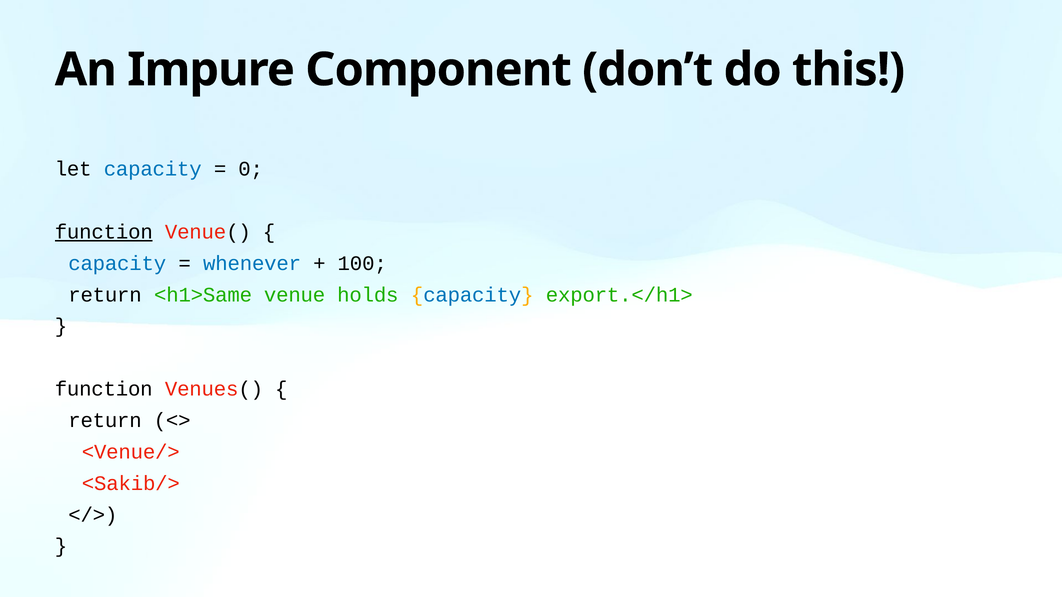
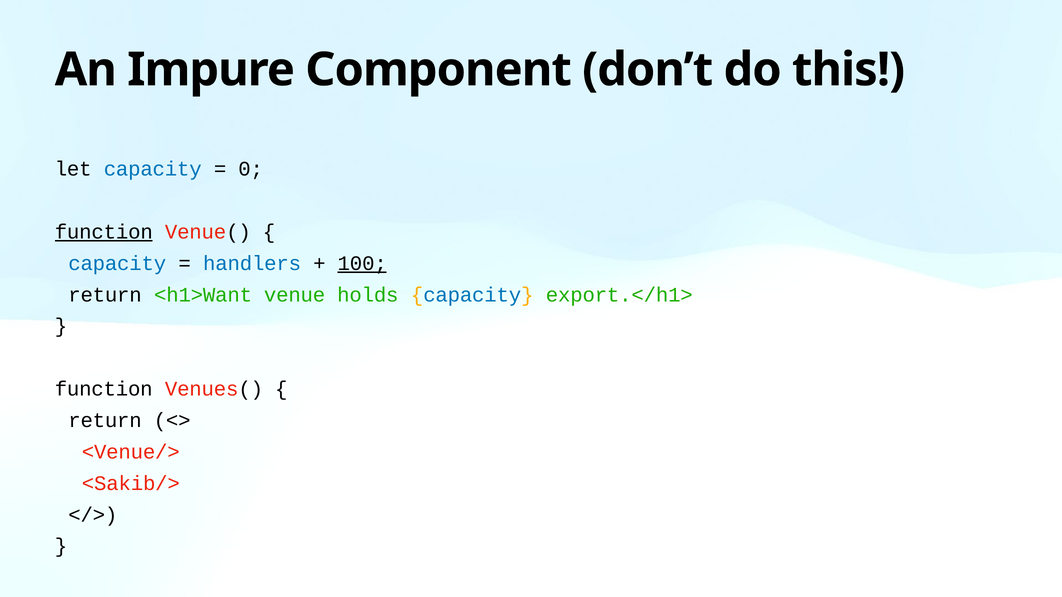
whenever: whenever -> handlers (252, 263)
100 underline: none -> present (362, 263)
<h1>Same: <h1>Same -> <h1>Want (203, 295)
